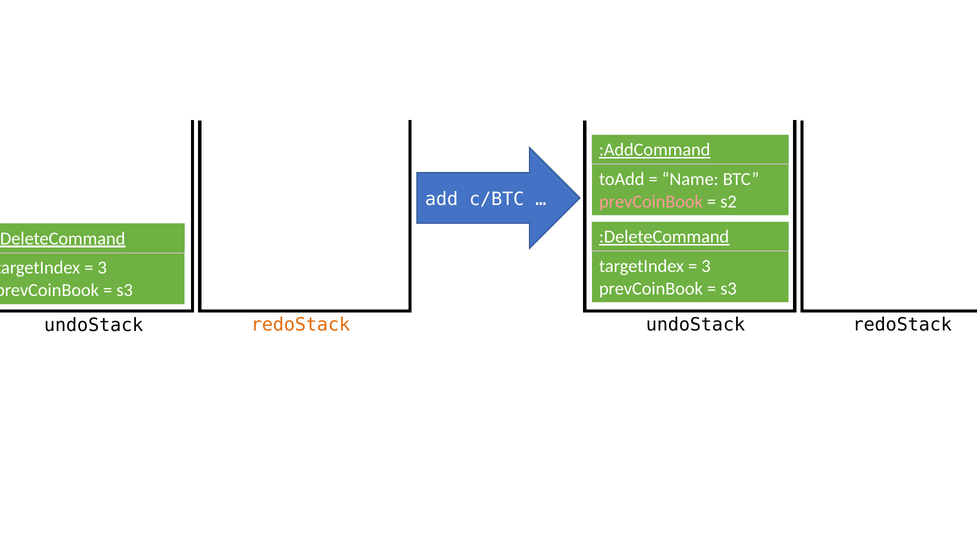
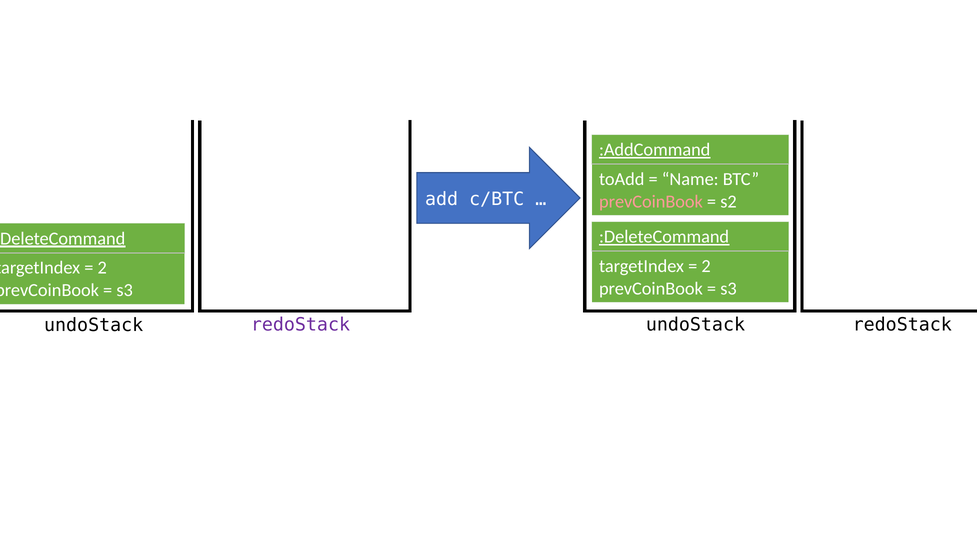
3: 3 -> 2 (706, 266)
3: 3 -> 2 (102, 268)
redoStack colour: orange -> purple (300, 325)
